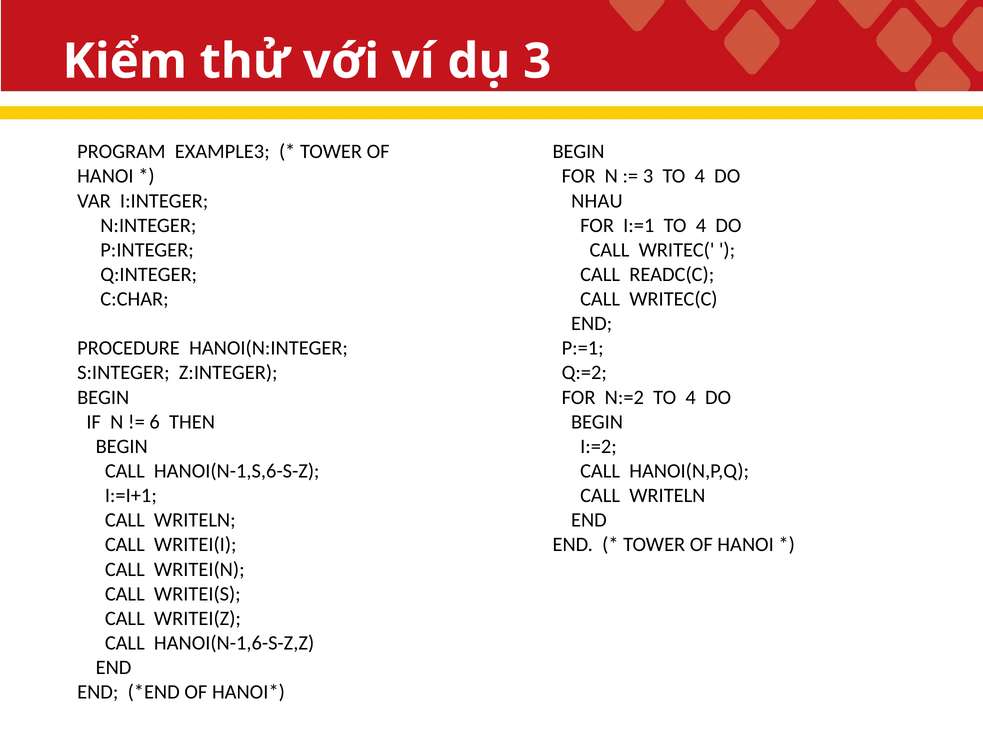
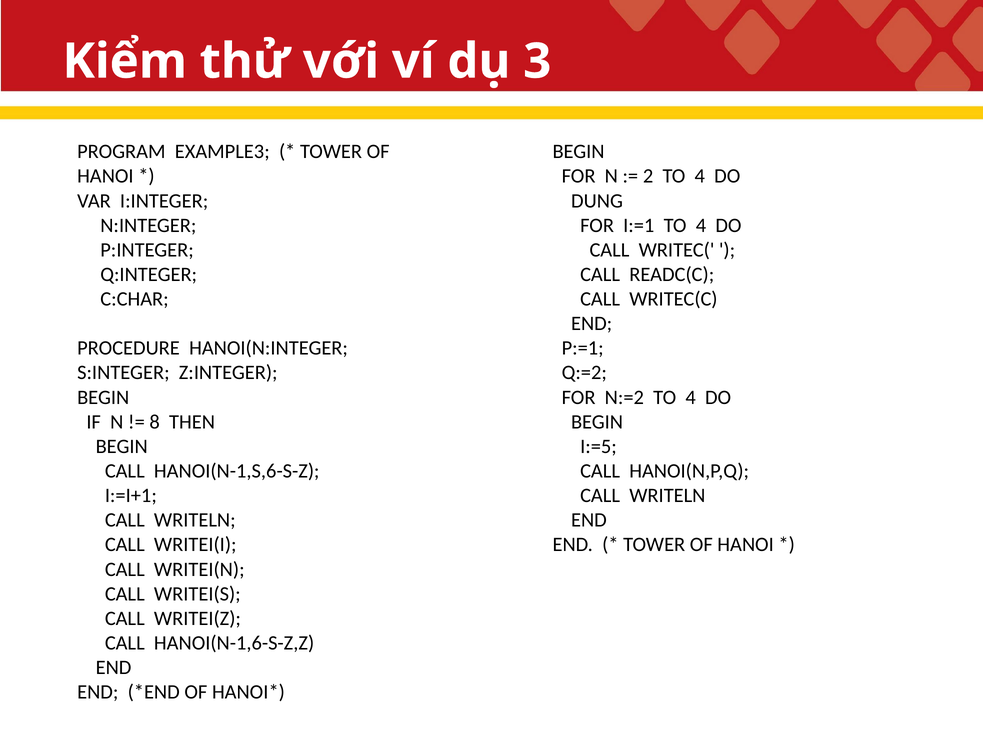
3: 3 -> 2 (648, 176)
NHAU: NHAU -> DUNG (597, 201)
6: 6 -> 8 (155, 422)
I:=2: I:=2 -> I:=5 (598, 447)
